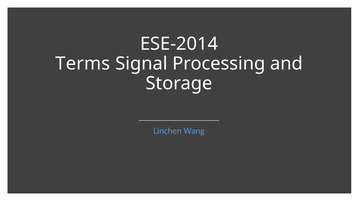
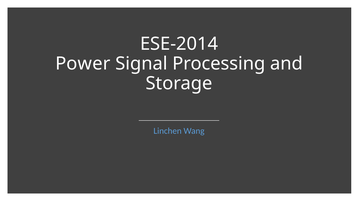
Terms: Terms -> Power (83, 64)
